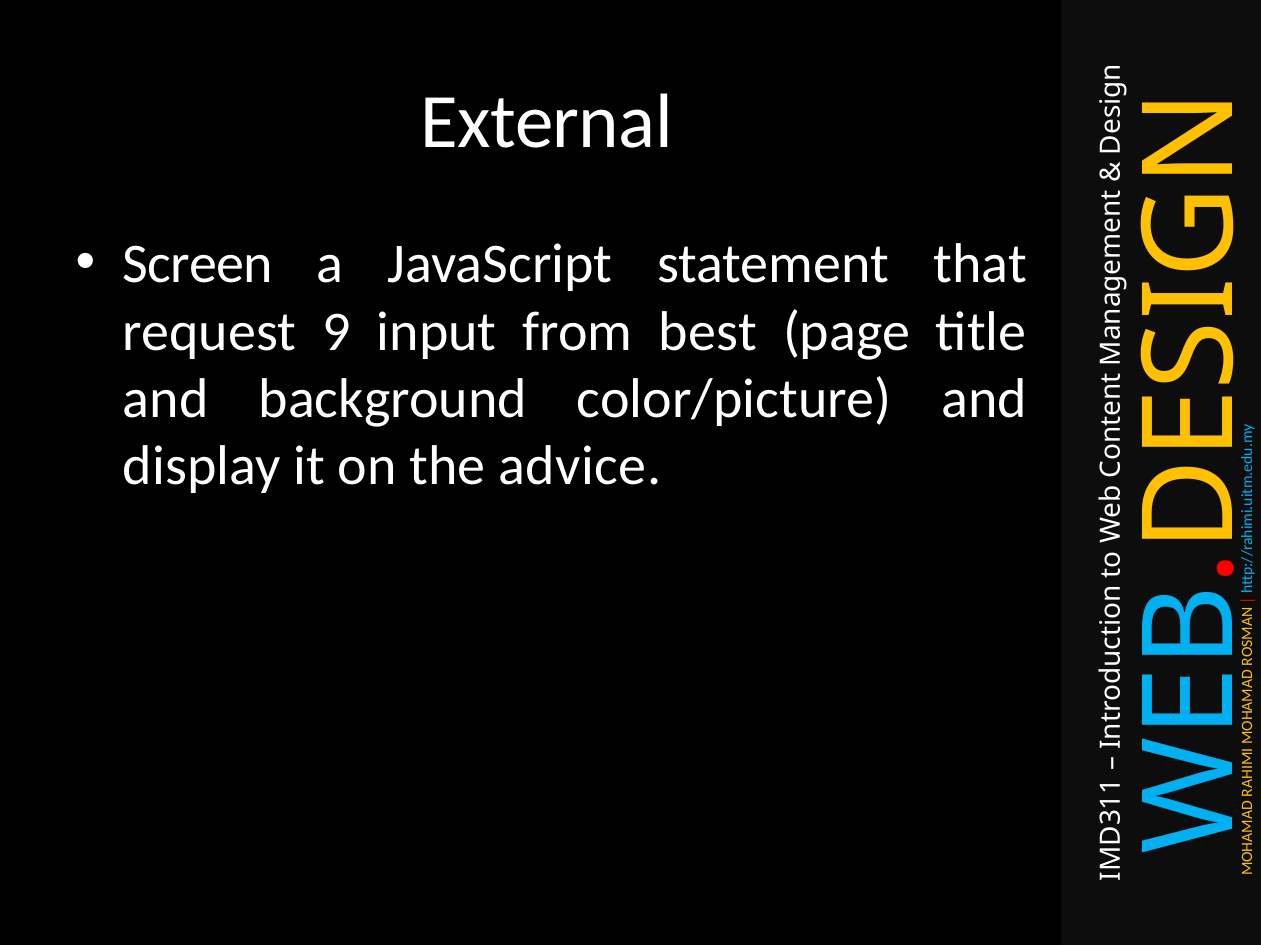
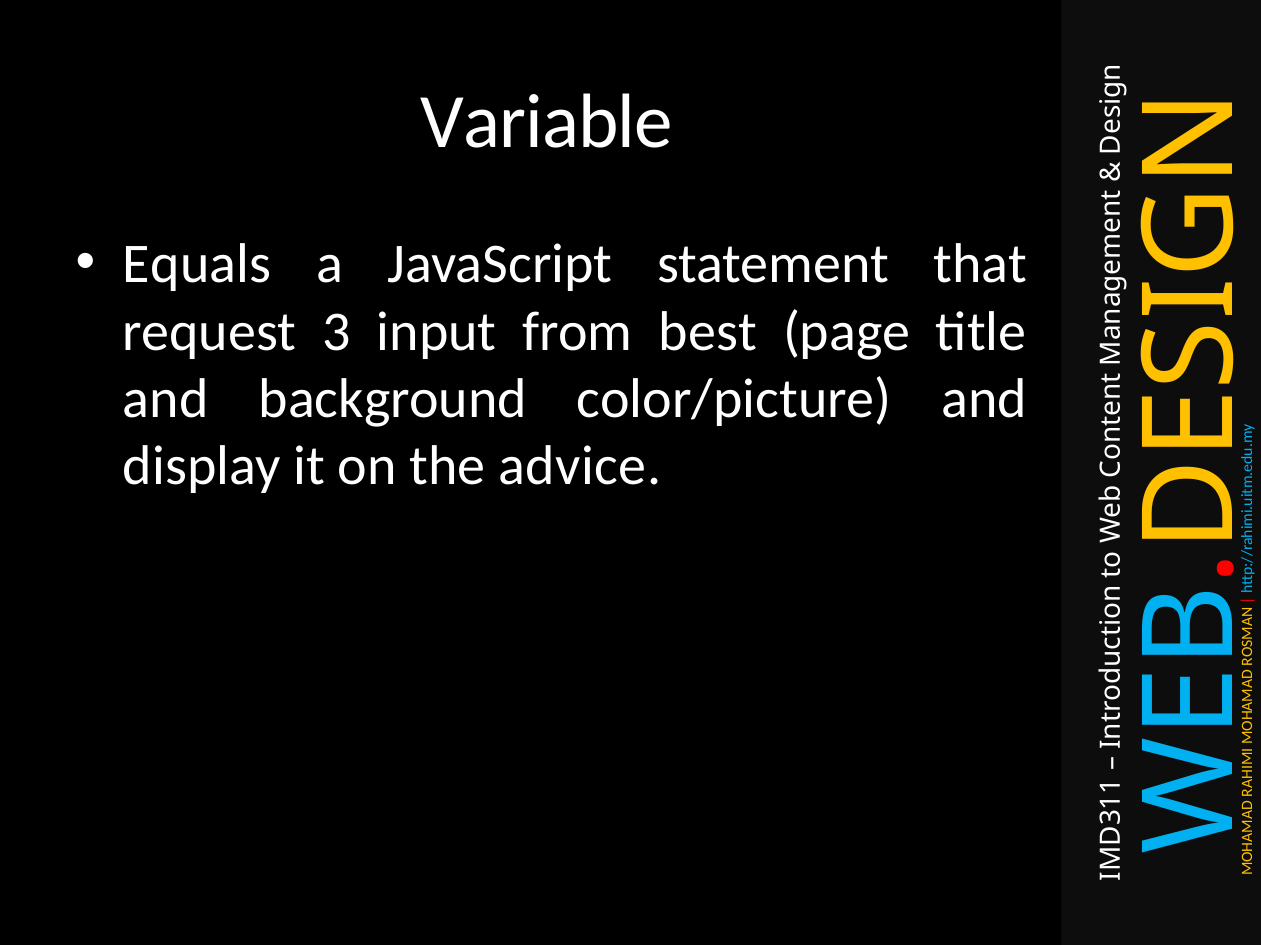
External: External -> Variable (547, 122)
Screen: Screen -> Equals (197, 265)
request 9: 9 -> 3 (337, 332)
